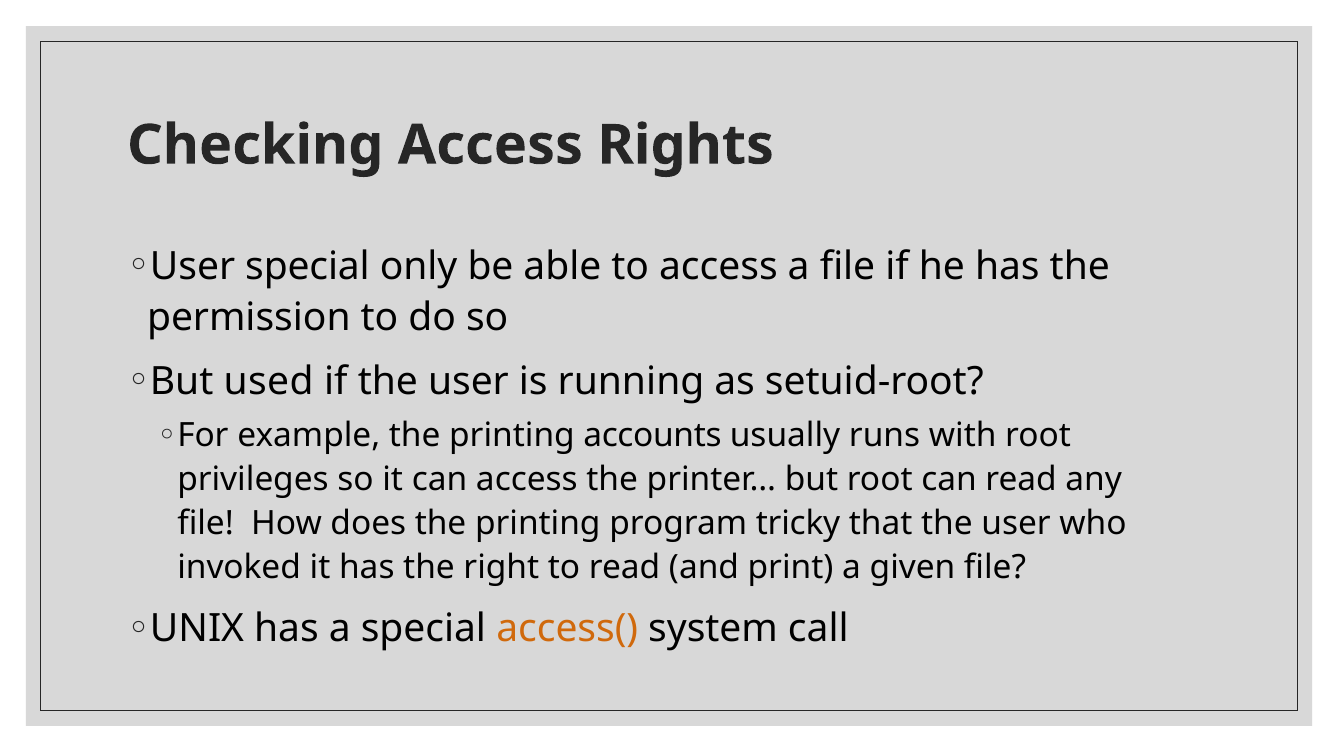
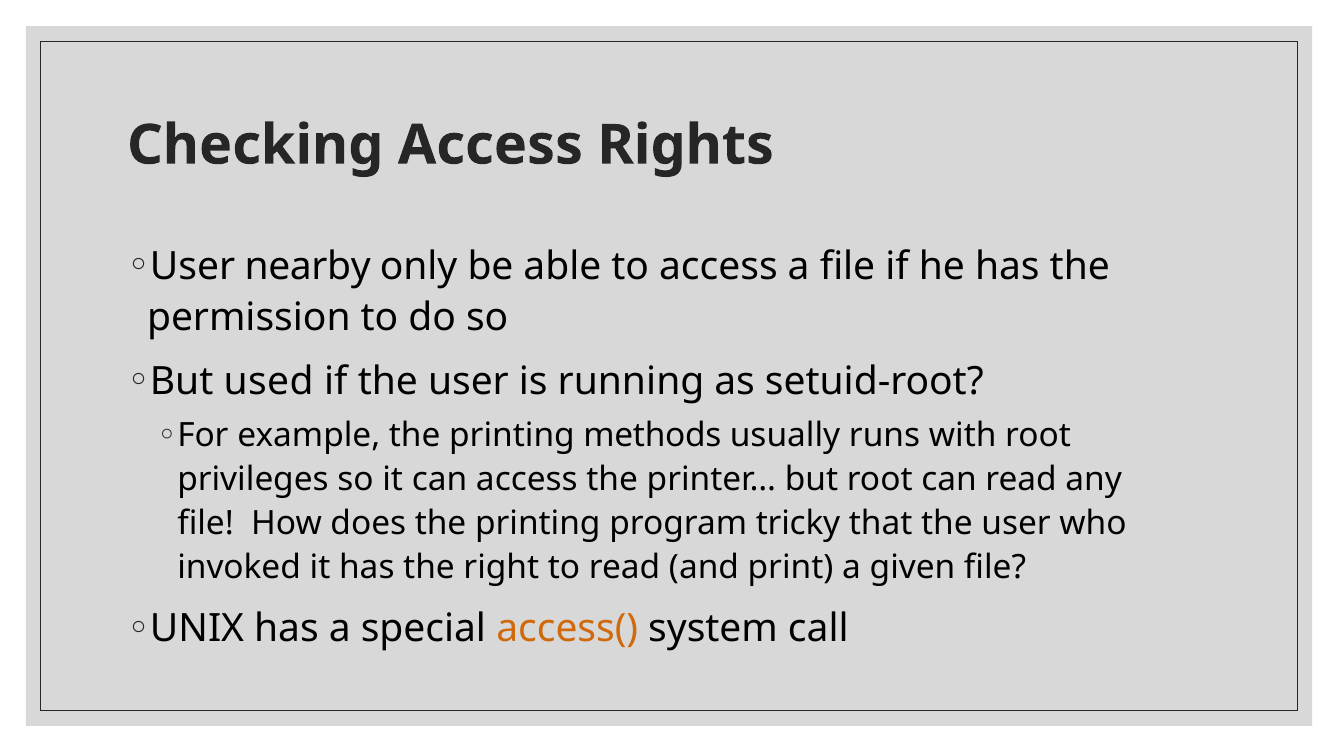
User special: special -> nearby (308, 267)
accounts: accounts -> methods (652, 436)
